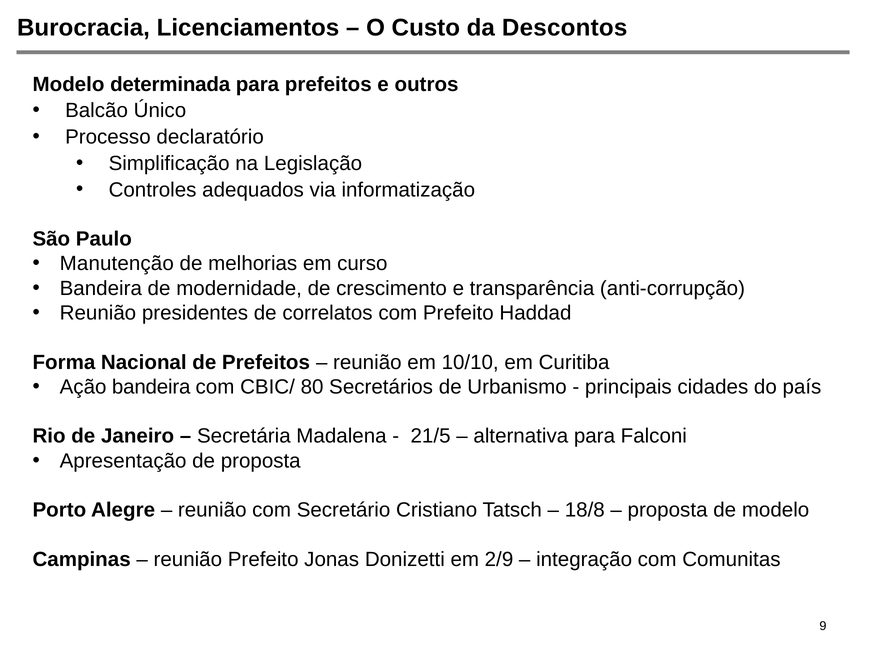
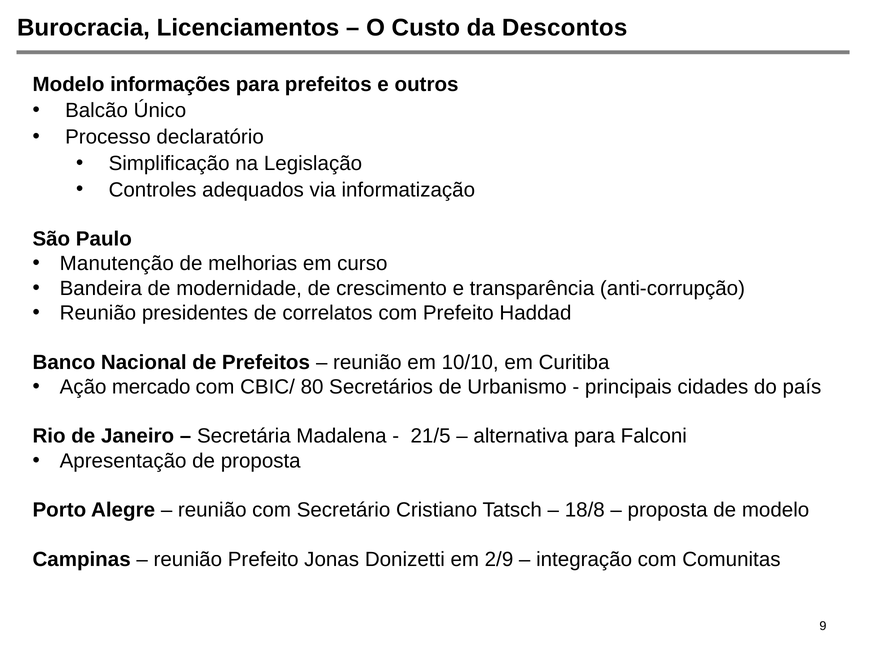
determinada: determinada -> informações (170, 84)
Forma: Forma -> Banco (64, 362)
Ação bandeira: bandeira -> mercado (151, 387)
